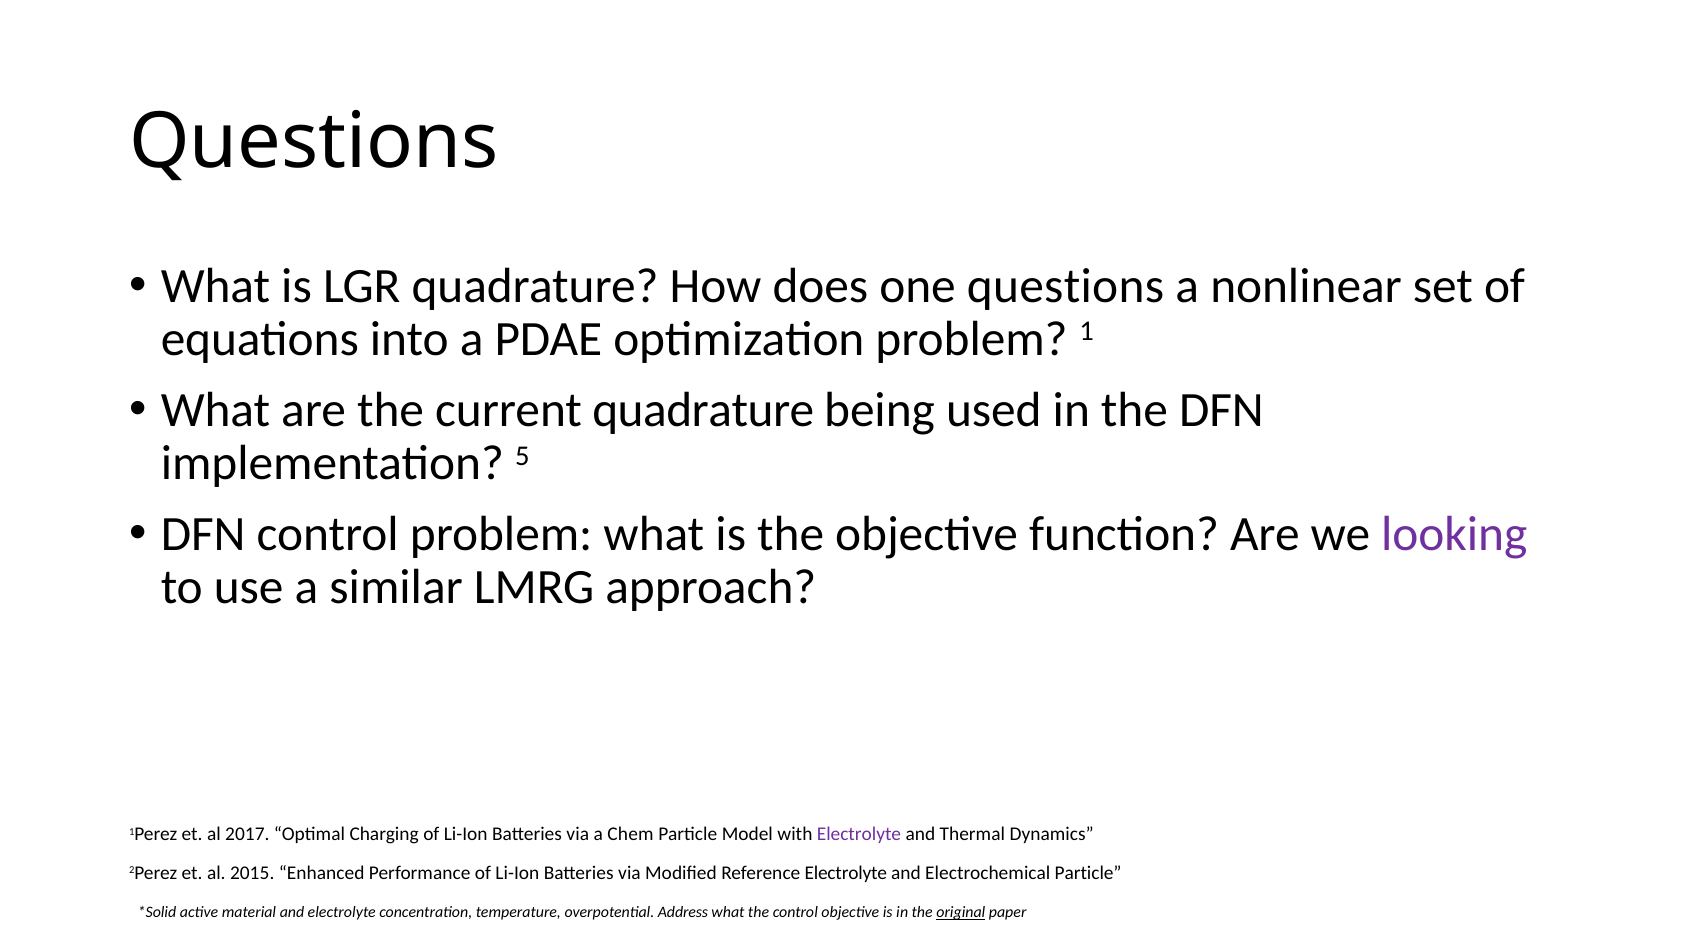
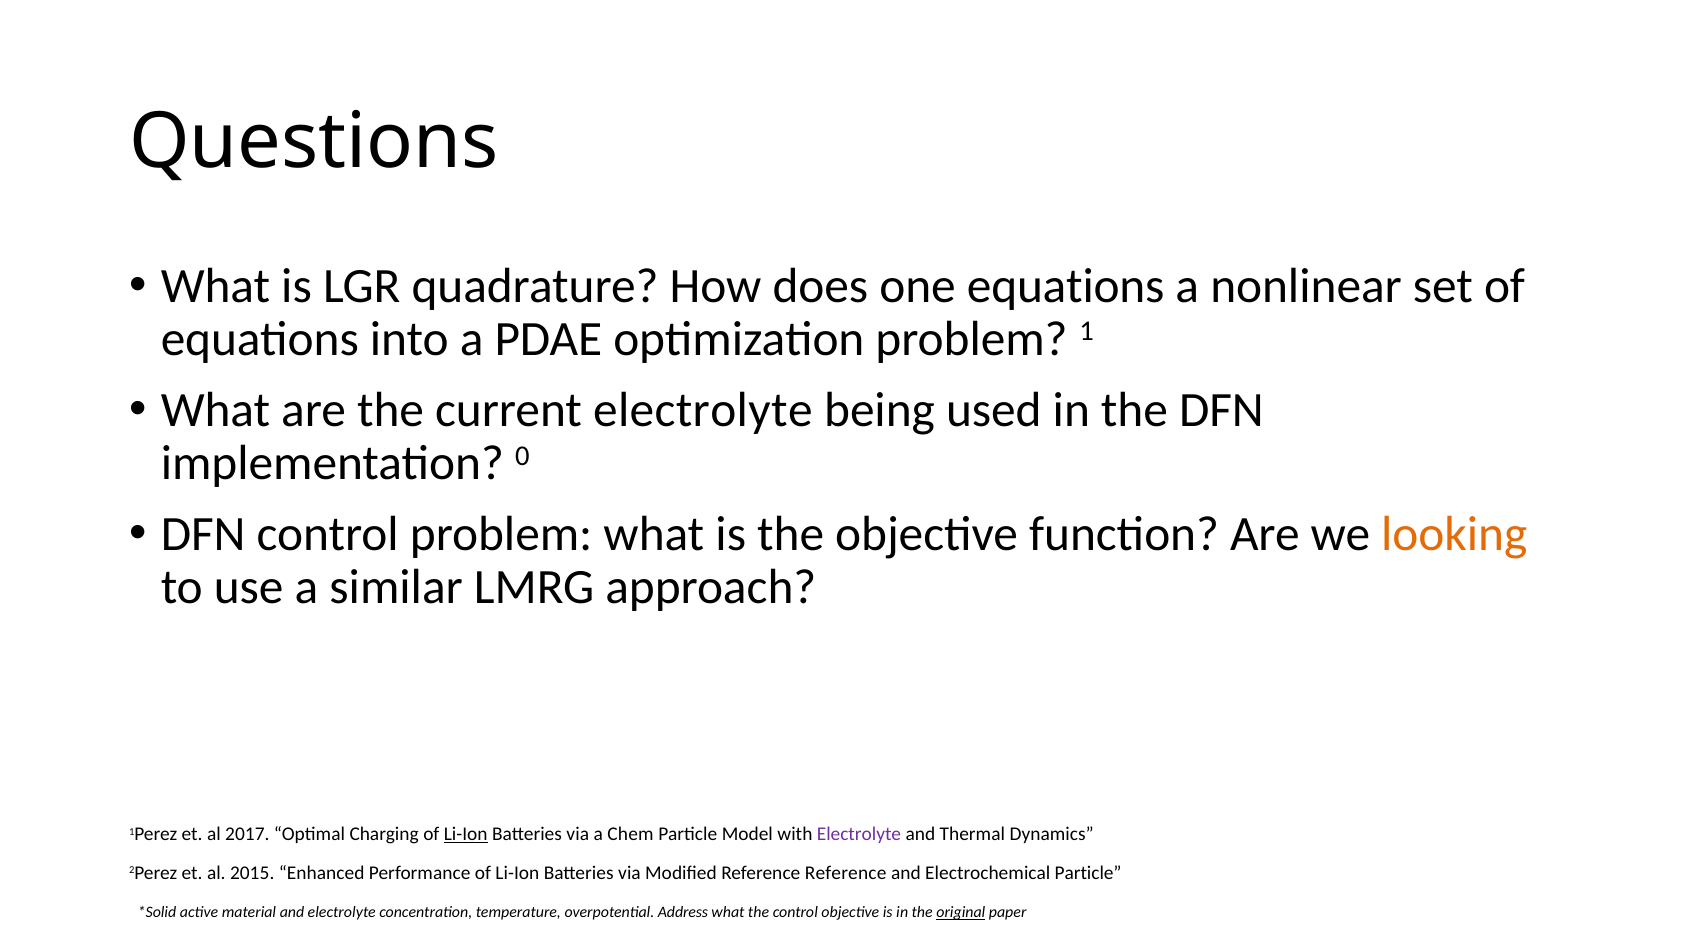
one questions: questions -> equations (1066, 286)
current quadrature: quadrature -> electrolyte (703, 410)
5: 5 -> 0 (522, 456)
looking colour: purple -> orange (1454, 534)
Li-Ion underline: none -> present (466, 834)
Reference Electrolyte: Electrolyte -> Reference (846, 873)
